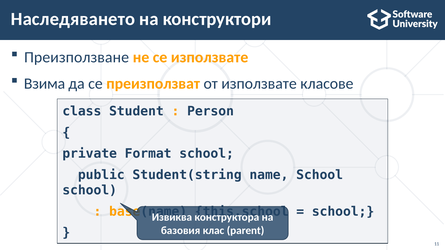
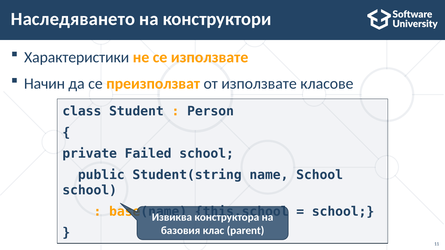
Преизползване: Преизползване -> Характеристики (77, 57)
Взима: Взима -> Начин (45, 84)
Format: Format -> Failed (148, 154)
